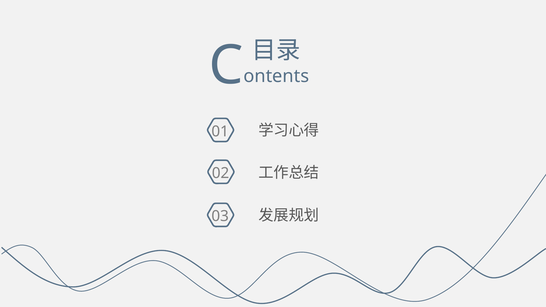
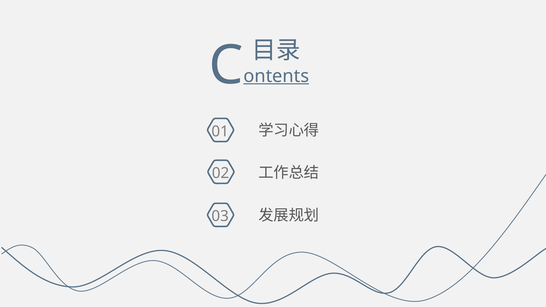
ontents underline: none -> present (276, 76)
